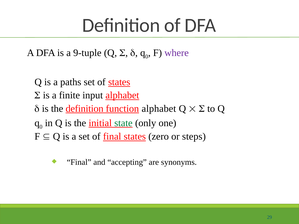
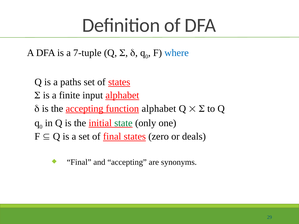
9-tuple: 9-tuple -> 7-tuple (87, 53)
where colour: purple -> blue (177, 53)
the definition: definition -> accepting (85, 109)
steps: steps -> deals (194, 137)
